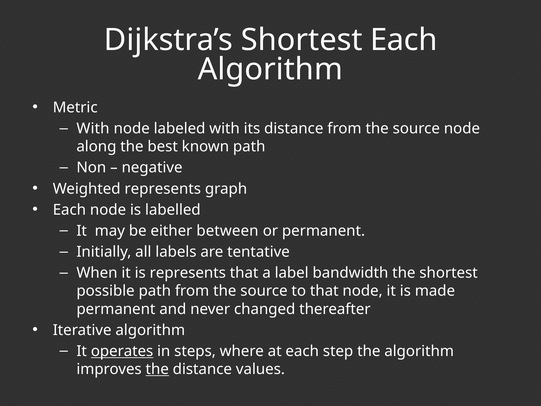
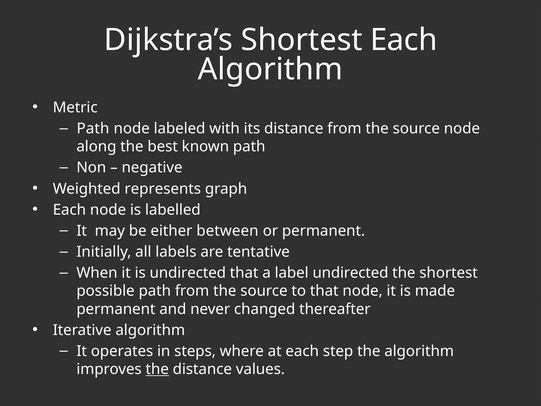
With: With -> Path (93, 128)
is represents: represents -> undirected (188, 273)
label bandwidth: bandwidth -> undirected (350, 273)
operates underline: present -> none (122, 351)
